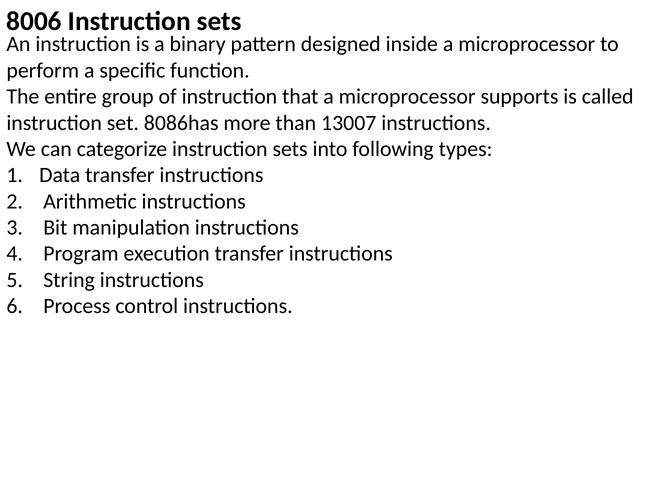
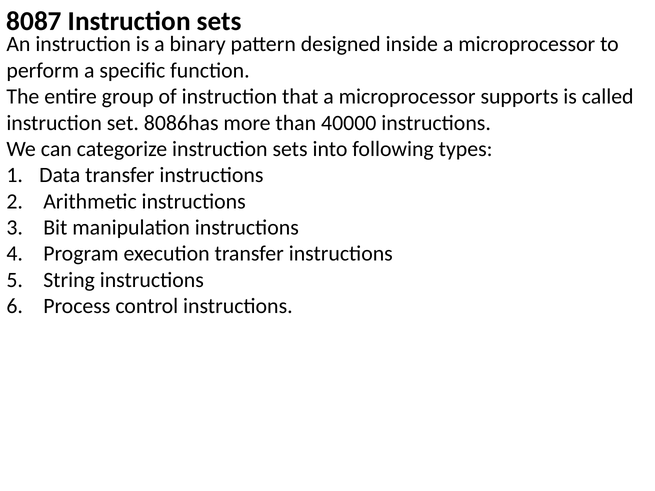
8006: 8006 -> 8087 (34, 21)
13007: 13007 -> 40000 (349, 123)
